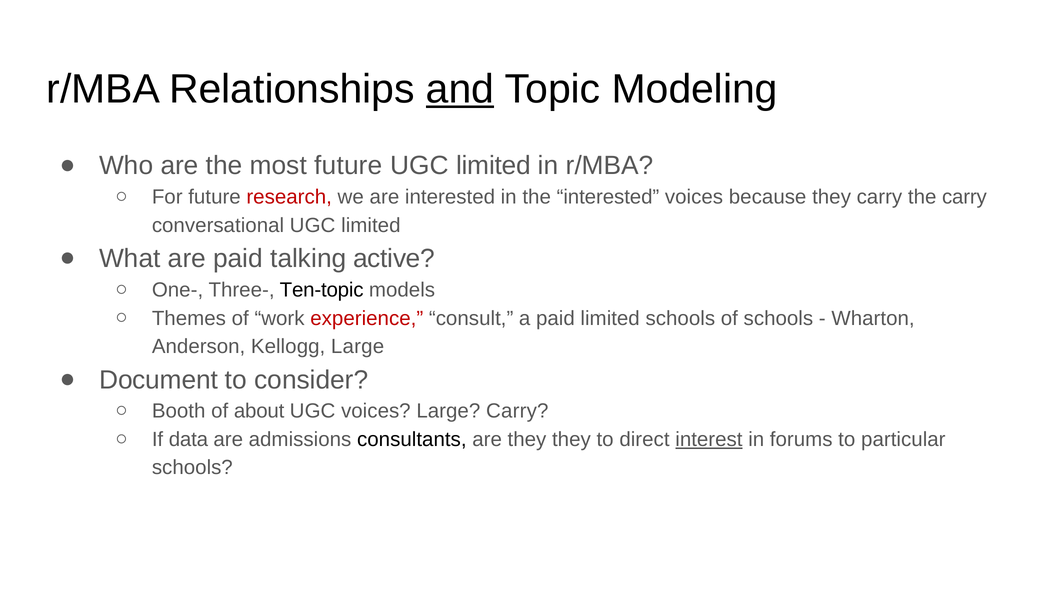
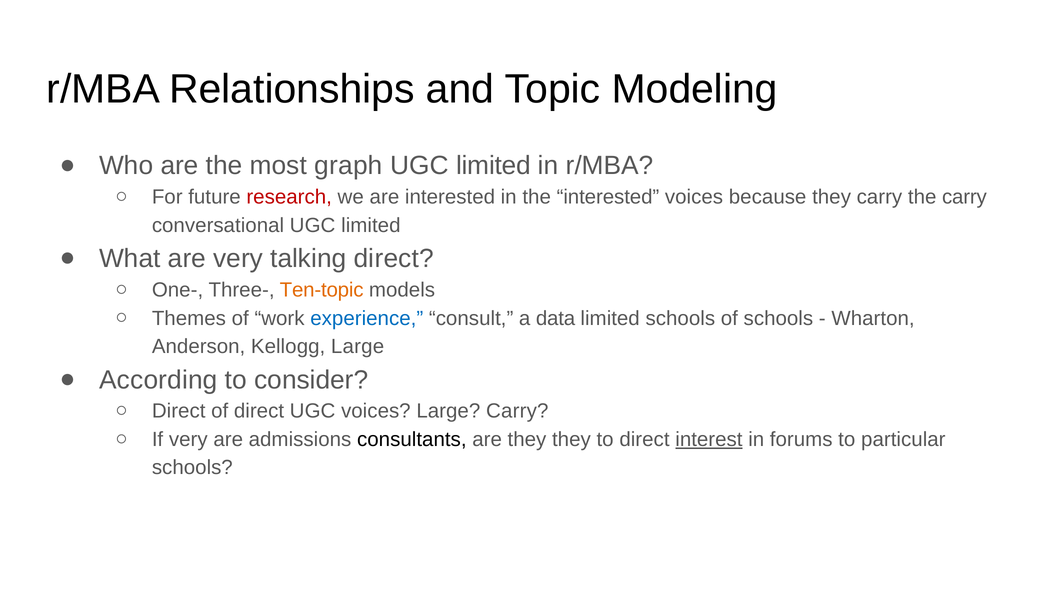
and underline: present -> none (460, 89)
most future: future -> graph (348, 166)
are paid: paid -> very (238, 259)
talking active: active -> direct (394, 259)
Ten-topic colour: black -> orange (322, 290)
experience colour: red -> blue (367, 318)
a paid: paid -> data (556, 318)
Document: Document -> According (158, 380)
Booth: Booth -> Direct (179, 411)
of about: about -> direct (259, 411)
If data: data -> very (188, 439)
